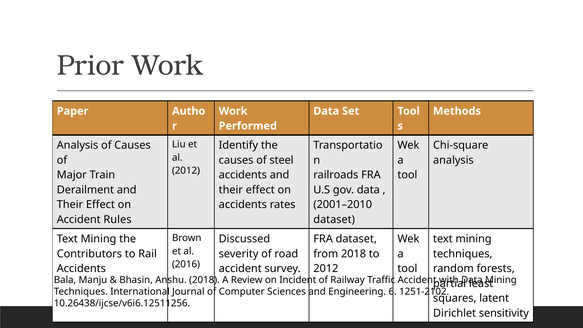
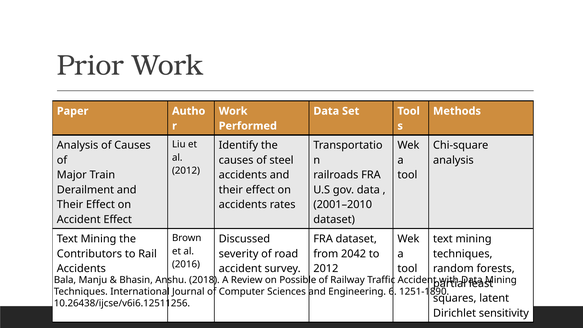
Accident Rules: Rules -> Effect (118, 220)
from 2018: 2018 -> 2042 (354, 254)
Incident: Incident -> Possible (298, 280)
1251-2102: 1251-2102 -> 1251-1890 (424, 292)
